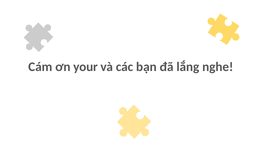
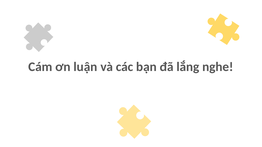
your: your -> luận (85, 67)
